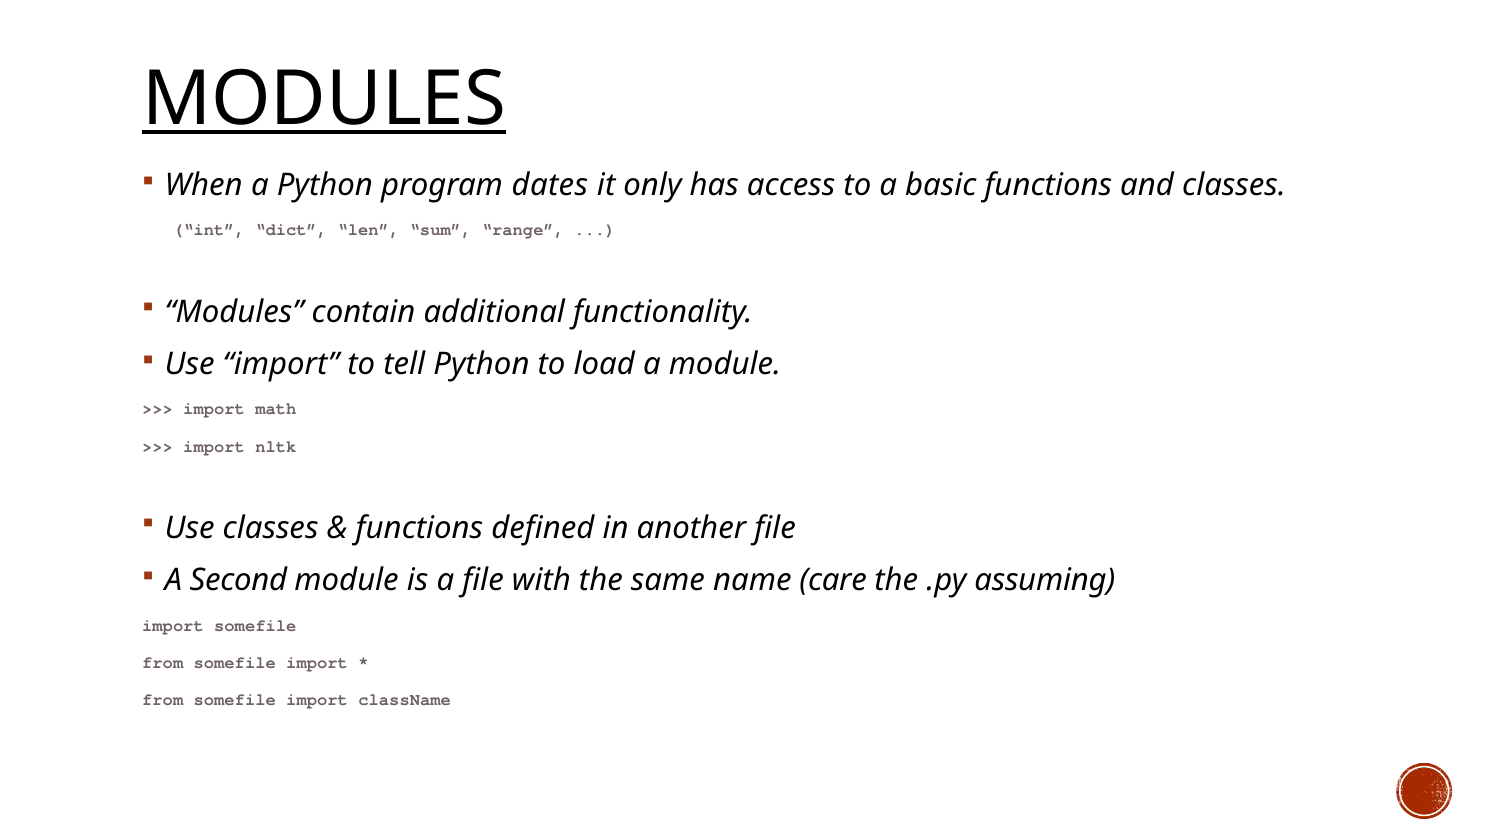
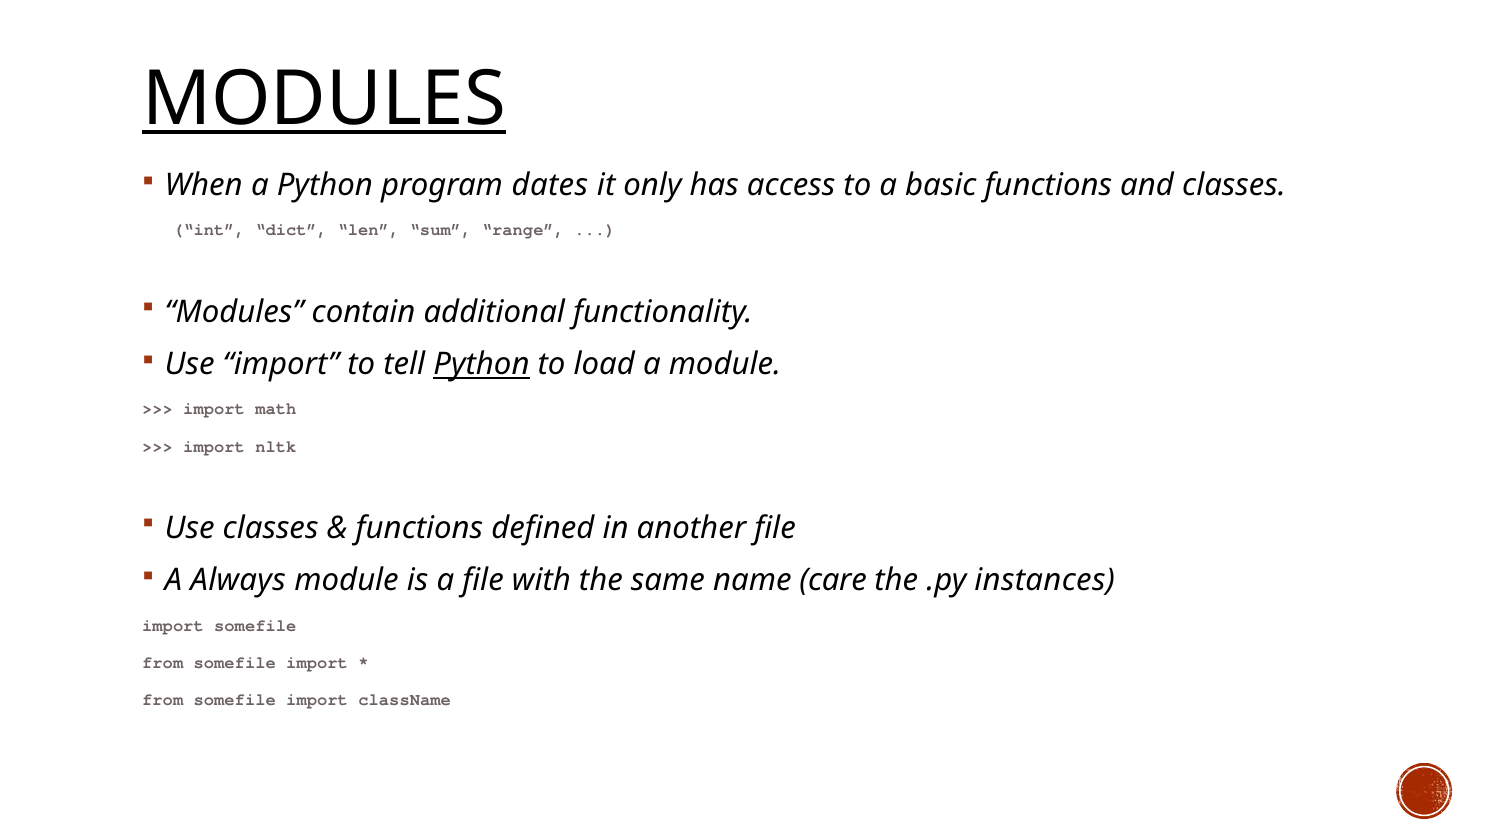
Python underline: none -> present (481, 364)
Second: Second -> Always (238, 580)
assuming: assuming -> instances (1045, 580)
